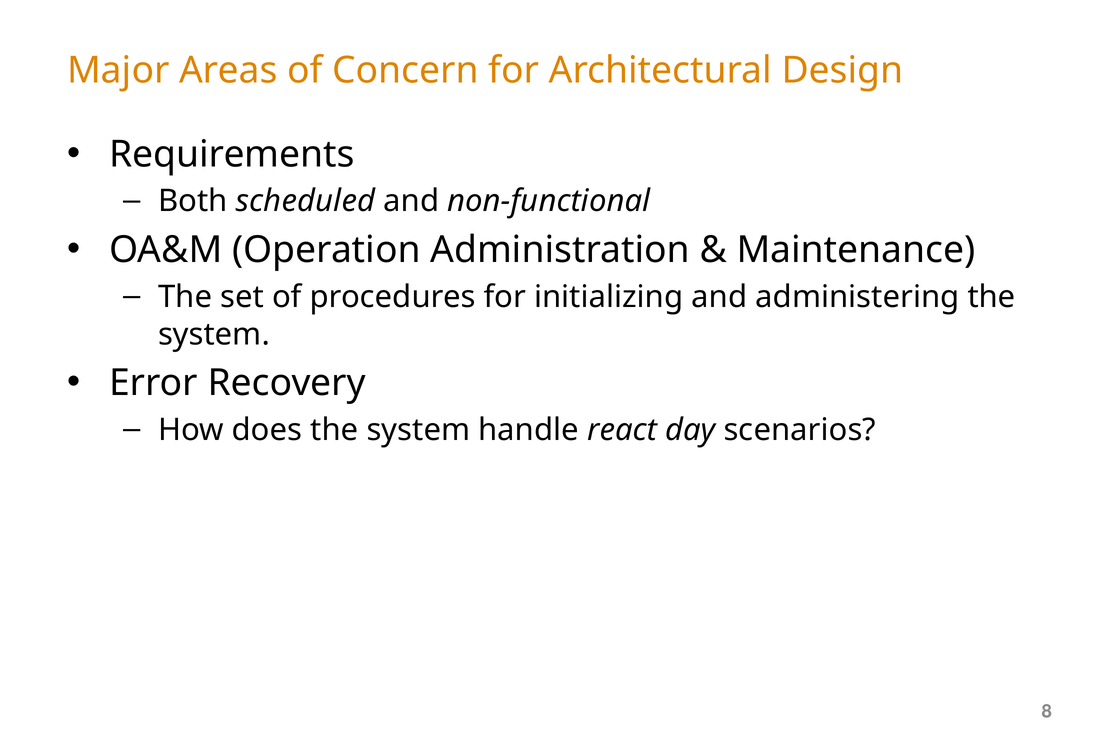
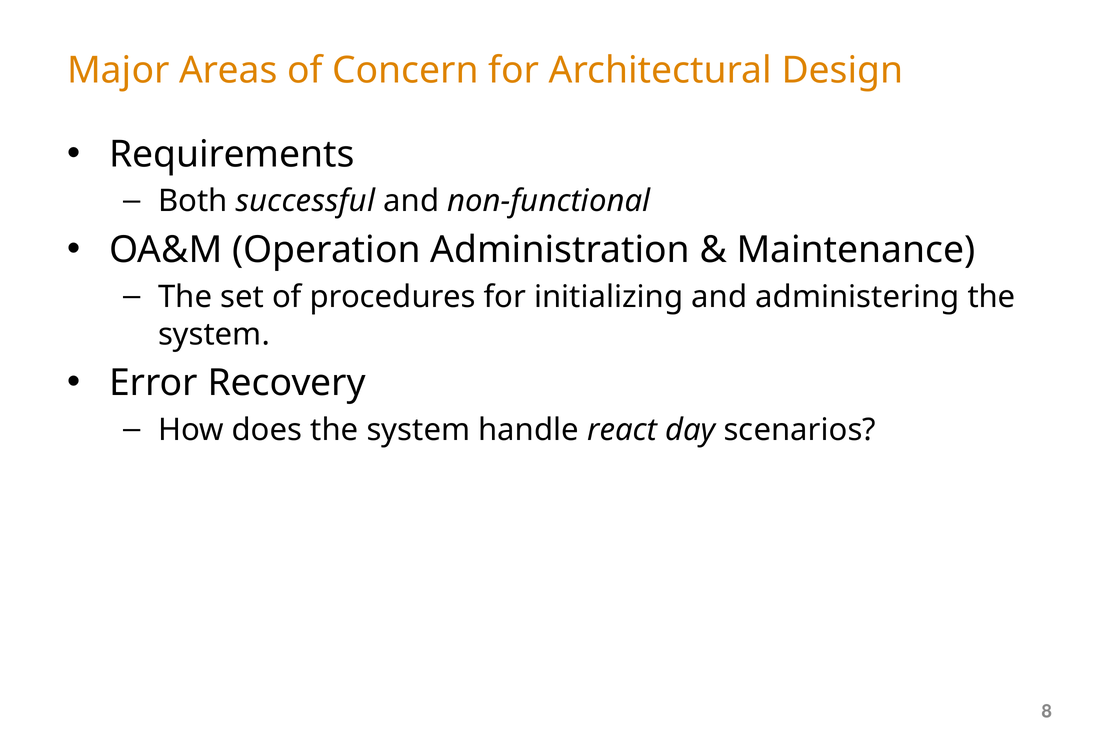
scheduled: scheduled -> successful (305, 201)
